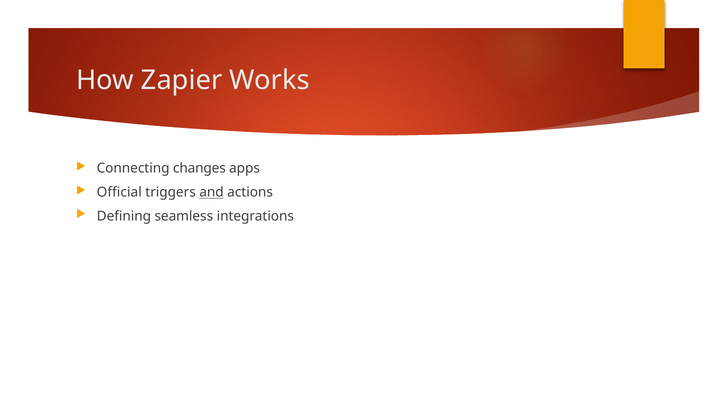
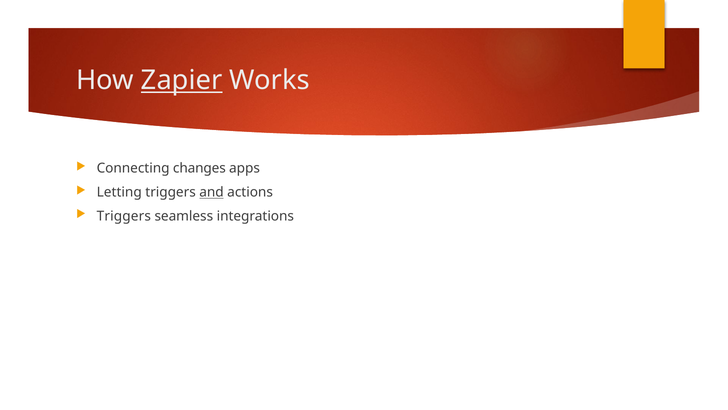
Zapier underline: none -> present (182, 80)
Official: Official -> Letting (119, 192)
Defining: Defining -> Triggers (124, 216)
